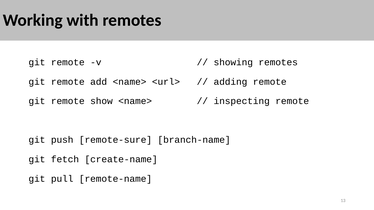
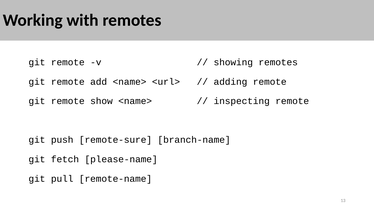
create-name: create-name -> please-name (121, 160)
